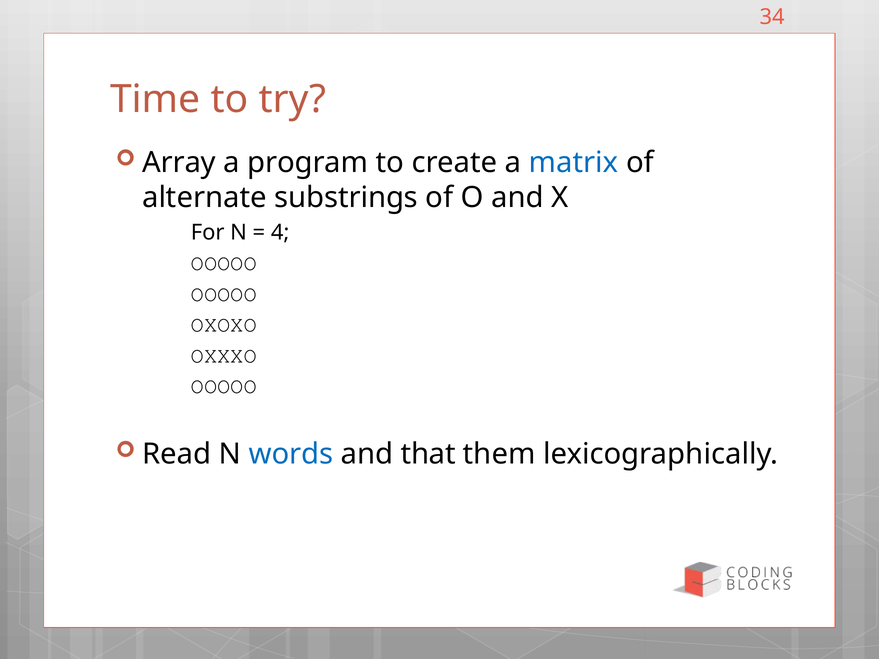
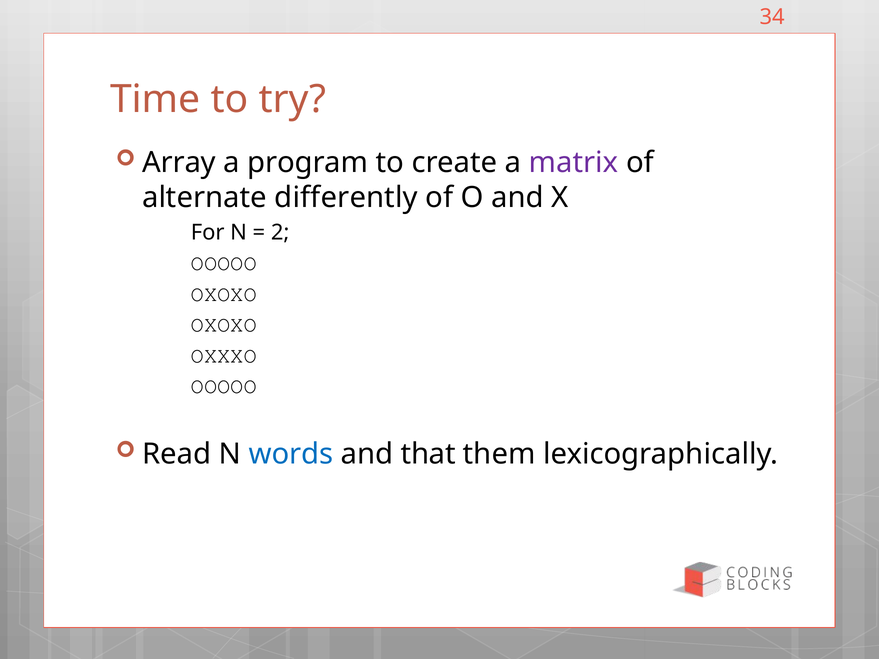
matrix colour: blue -> purple (574, 163)
substrings: substrings -> differently (346, 198)
4;: 4; -> 2; (280, 232)
OOOOO: OOOOO -> OXOXO (224, 294)
